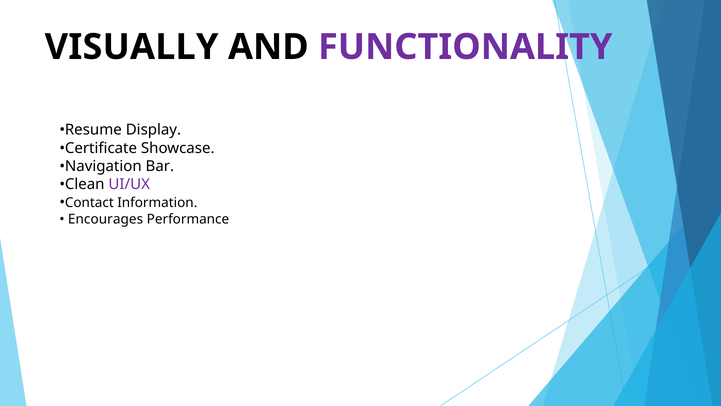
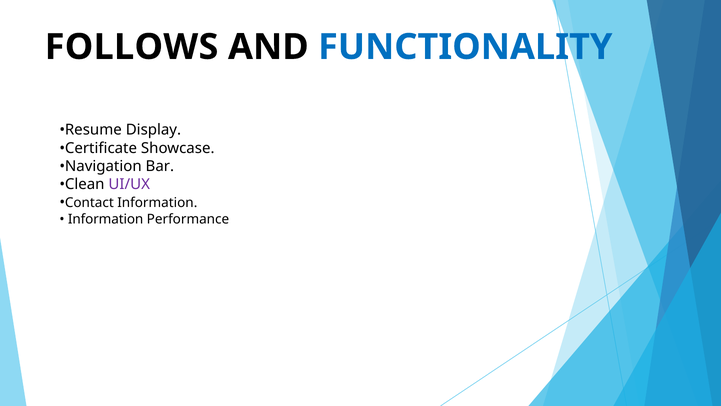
VISUALLY: VISUALLY -> FOLLOWS (132, 47)
FUNCTIONALITY colour: purple -> blue (465, 47)
Encourages: Encourages -> Information (106, 219)
